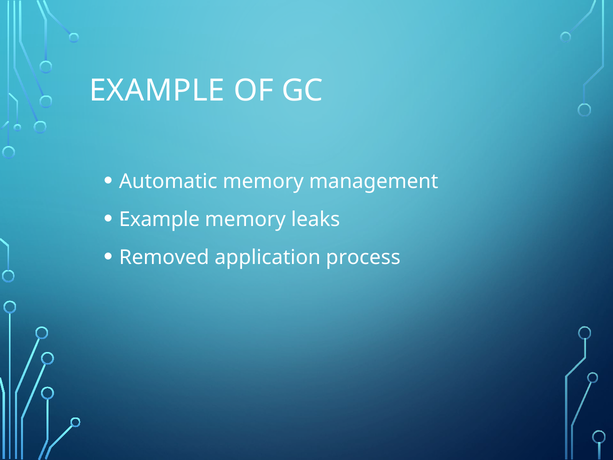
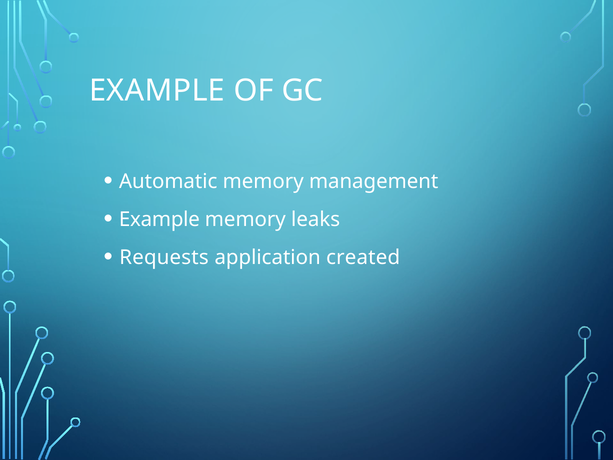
Removed: Removed -> Requests (164, 257)
process: process -> created (363, 257)
